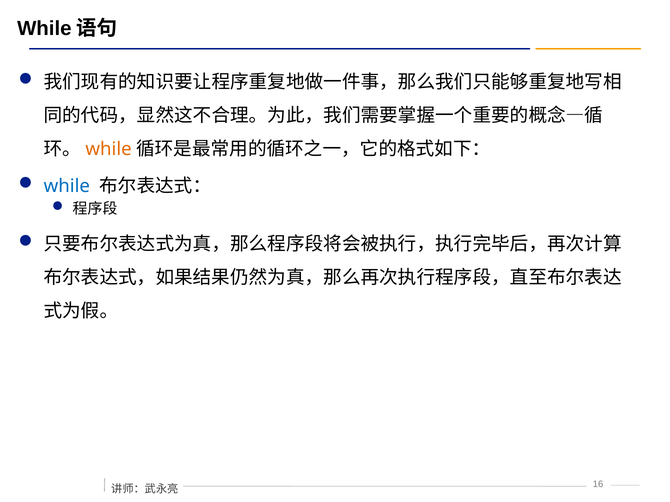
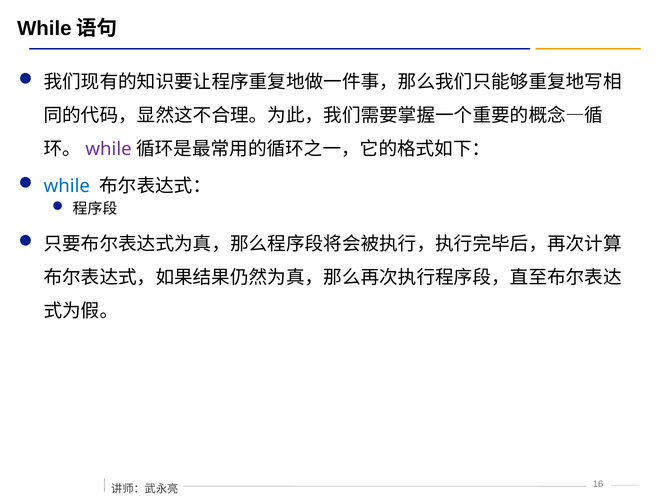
while colour: orange -> purple (109, 149)
